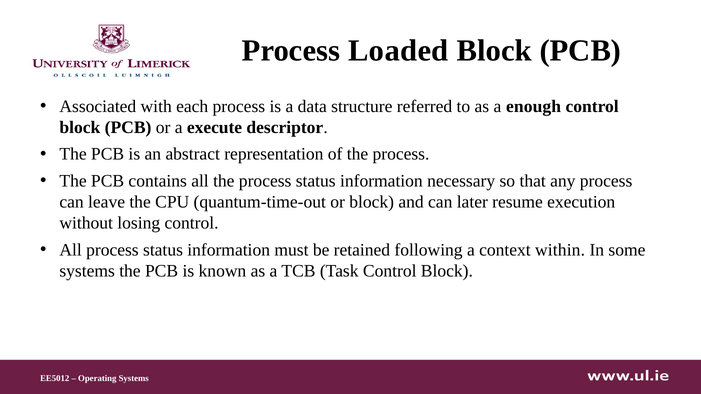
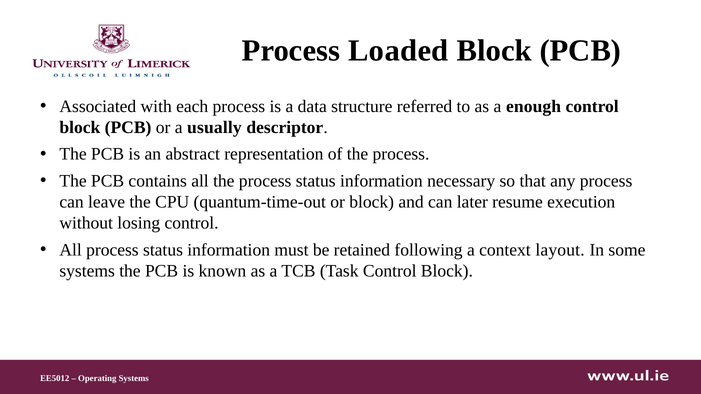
execute: execute -> usually (214, 127)
within: within -> layout (560, 250)
